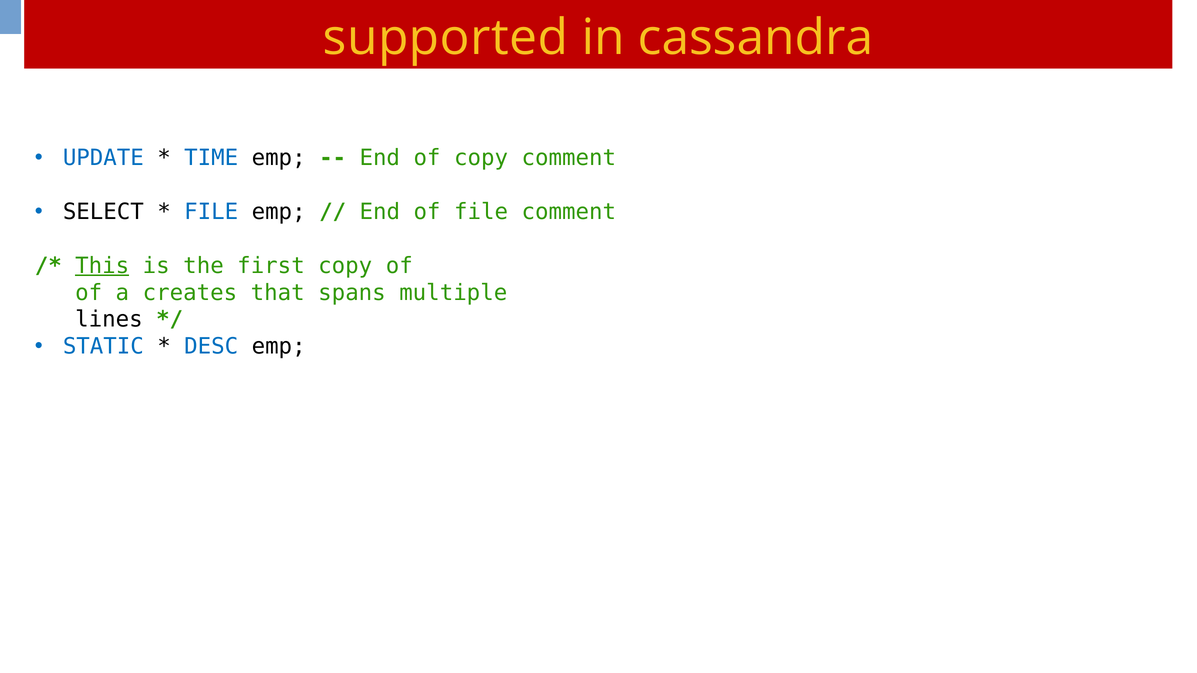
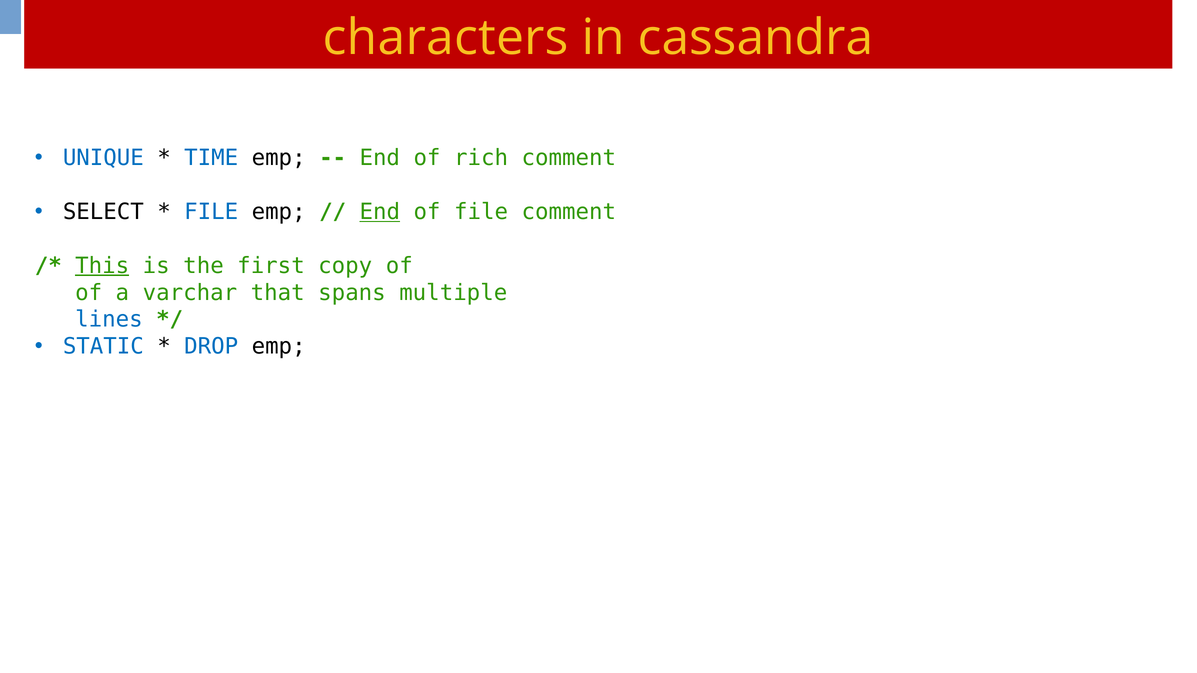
supported: supported -> characters (446, 38)
UPDATE: UPDATE -> UNIQUE (103, 158)
of copy: copy -> rich (481, 158)
End underline: none -> present (380, 212)
creates: creates -> varchar (190, 293)
lines colour: black -> blue (109, 320)
DESC: DESC -> DROP (211, 347)
